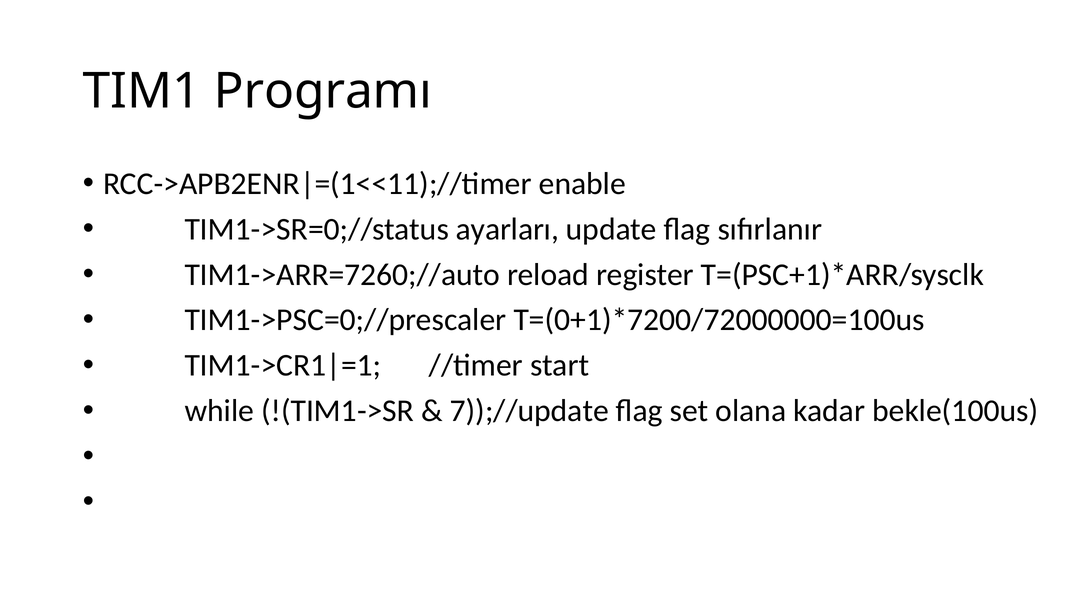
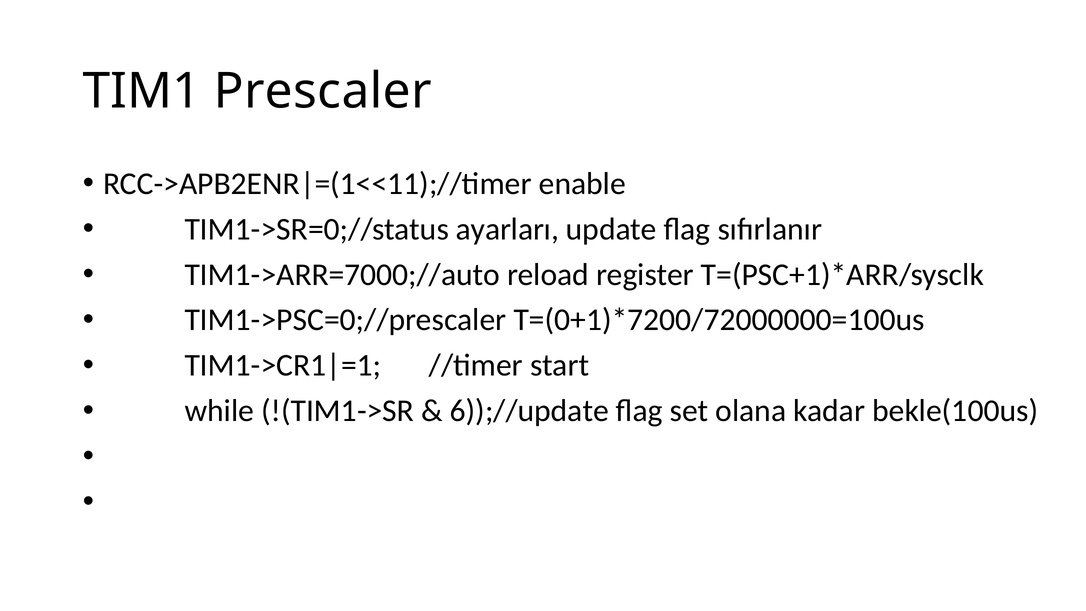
Programı: Programı -> Prescaler (323, 91)
TIM1->ARR=7260;//auto: TIM1->ARR=7260;//auto -> TIM1->ARR=7000;//auto (342, 274)
7));//update: 7));//update -> 6));//update (529, 411)
